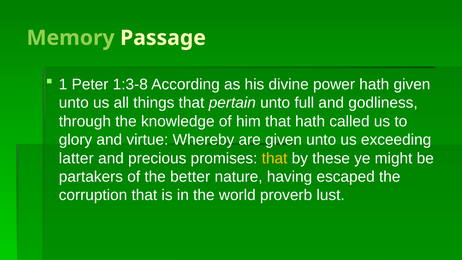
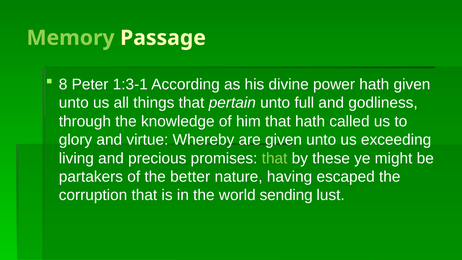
1: 1 -> 8 (63, 84)
1:3-8: 1:3-8 -> 1:3-1 (130, 84)
latter: latter -> living (76, 158)
that colour: yellow -> light green (275, 158)
proverb: proverb -> sending (286, 195)
